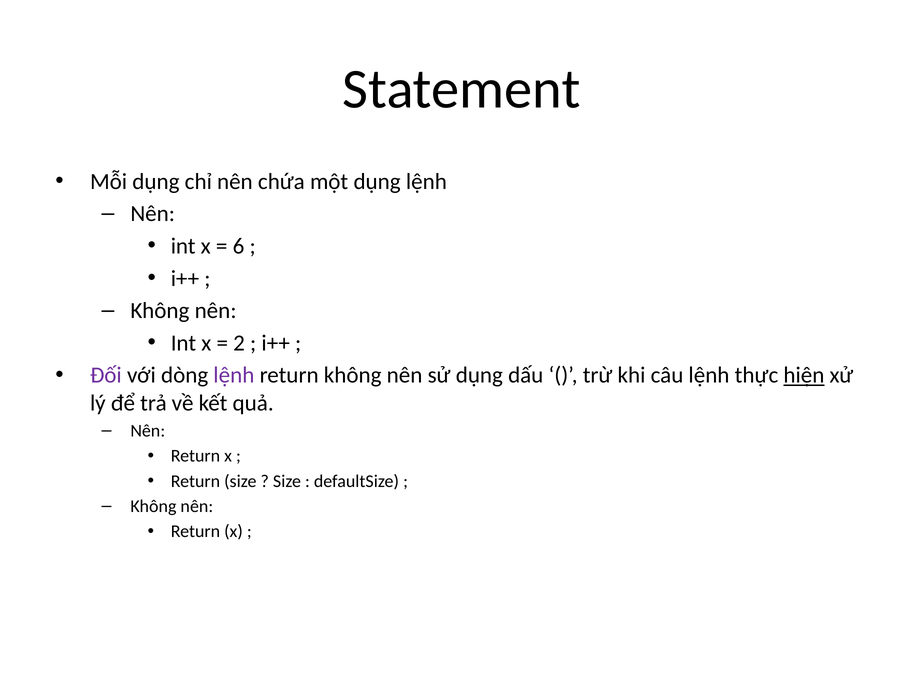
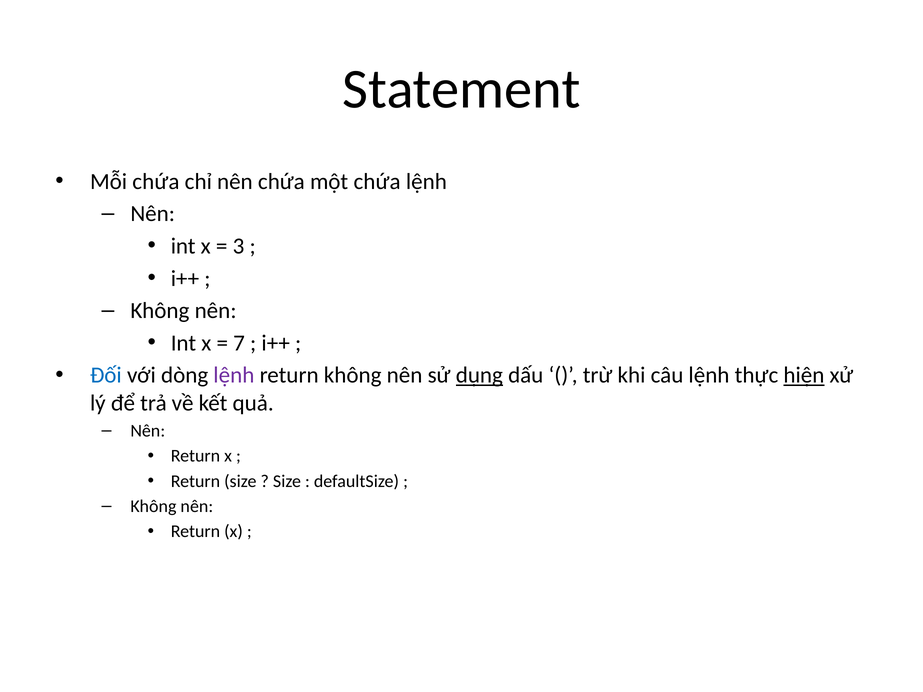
Mỗi dụng: dụng -> chứa (156, 182)
một dụng: dụng -> chứa (377, 182)
6: 6 -> 3 (238, 246)
2: 2 -> 7 (239, 343)
Đối colour: purple -> blue (106, 375)
dụng underline: none -> present (479, 375)
